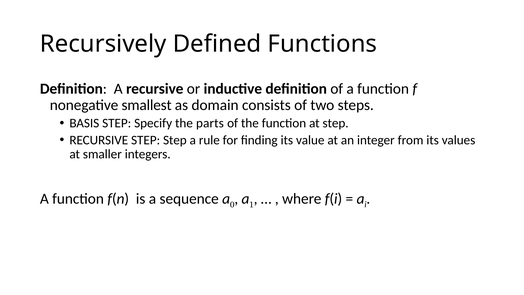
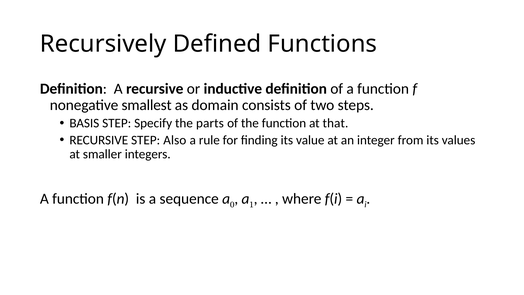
at step: step -> that (335, 123)
STEP Step: Step -> Also (175, 140)
